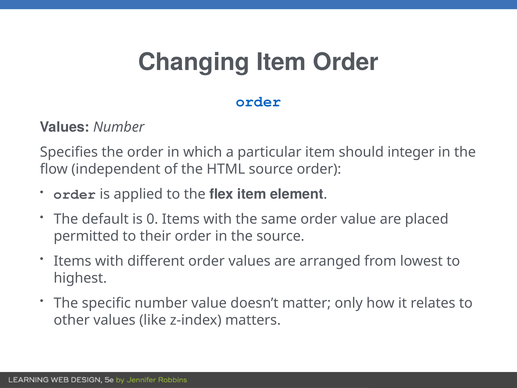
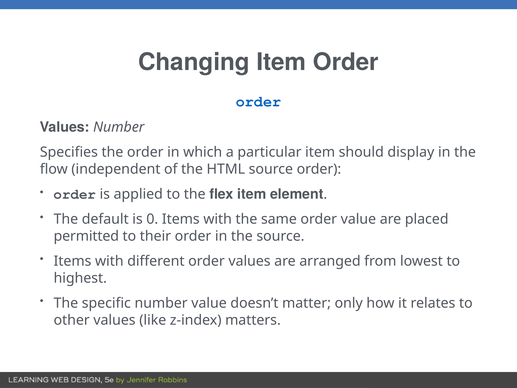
integer: integer -> display (411, 152)
